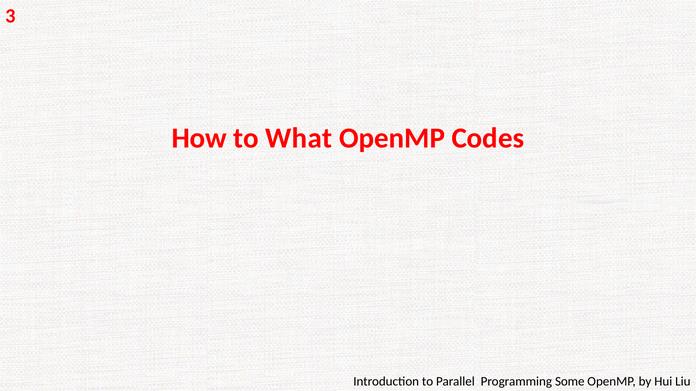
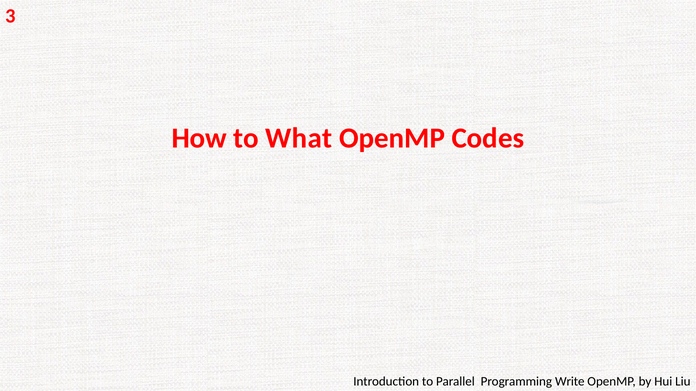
Some: Some -> Write (570, 382)
